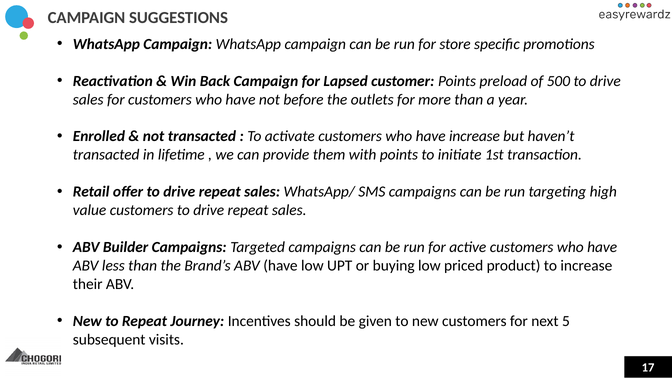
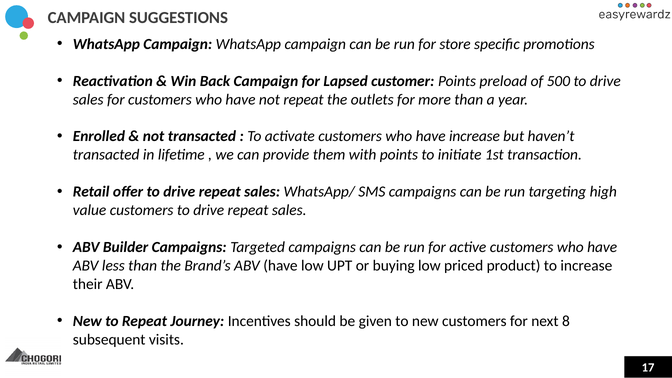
not before: before -> repeat (304, 99)
5: 5 -> 8 (566, 321)
